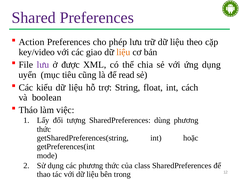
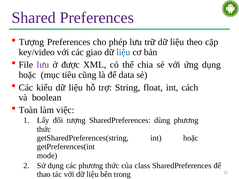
Action: Action -> Tượng (32, 42)
liệu colour: orange -> blue (123, 52)
uyển: uyển -> hoặc (27, 75)
read: read -> data (126, 75)
Tháo: Tháo -> Toàn (28, 110)
